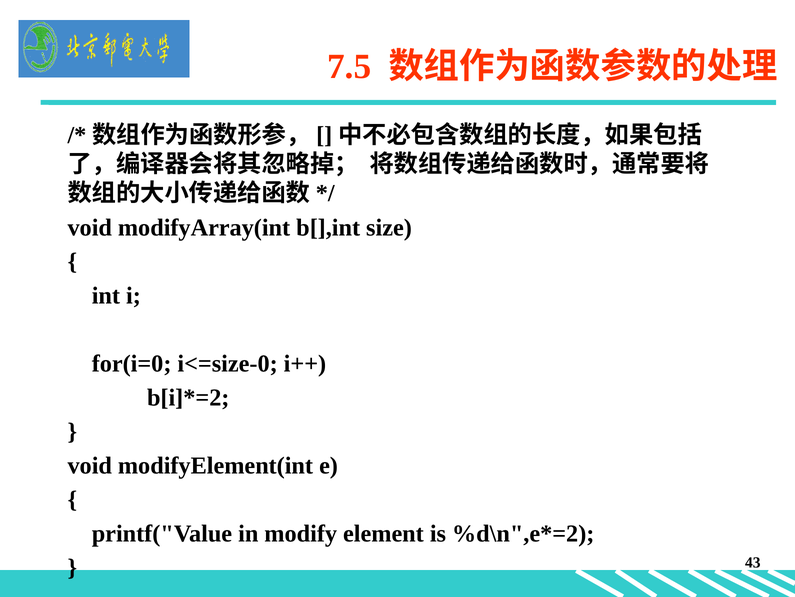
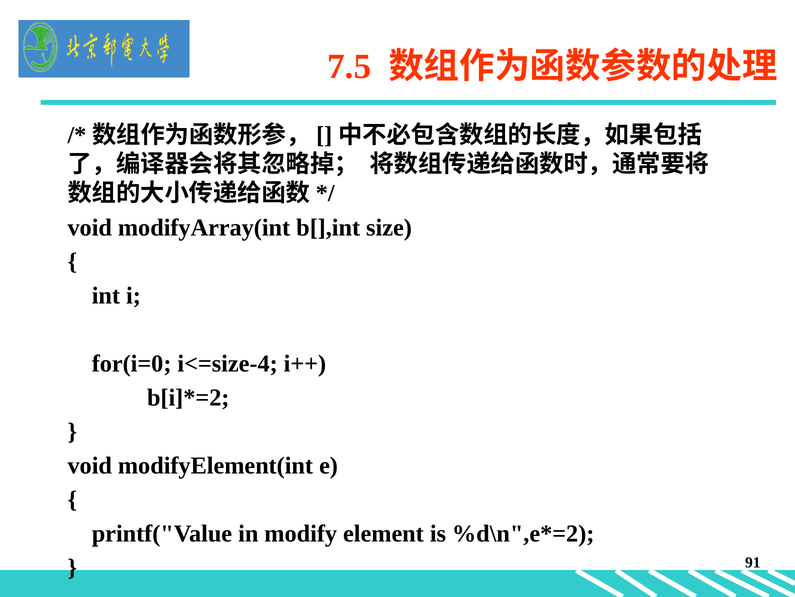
i<=size-0: i<=size-0 -> i<=size-4 (228, 363)
43: 43 -> 91 (753, 562)
